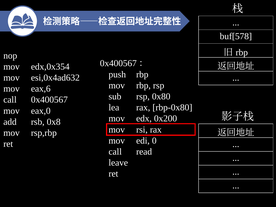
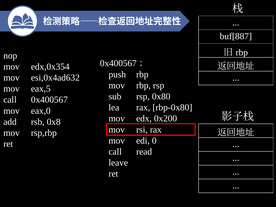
buf[578: buf[578 -> buf[887 (236, 36)
eax,6: eax,6 -> eax,5 (41, 89)
